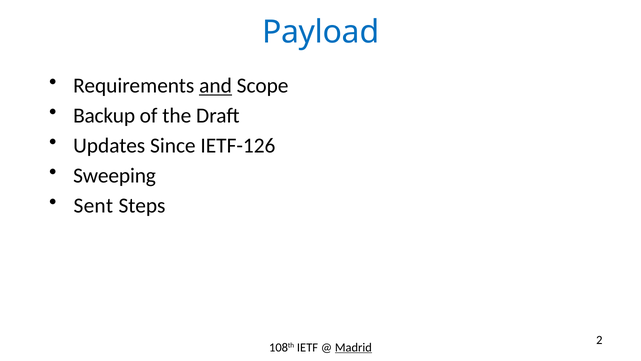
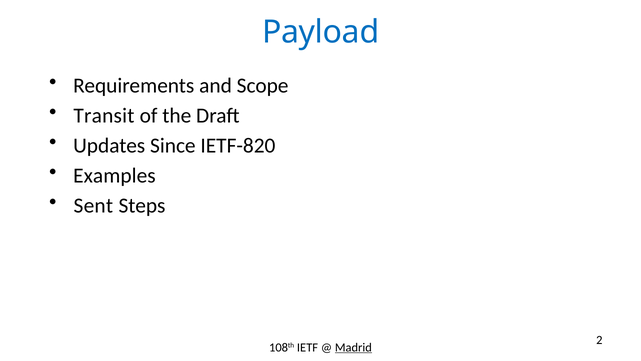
and underline: present -> none (216, 86)
Backup: Backup -> Transit (104, 116)
IETF-126: IETF-126 -> IETF-820 (238, 145)
Sweeping: Sweeping -> Examples (114, 175)
